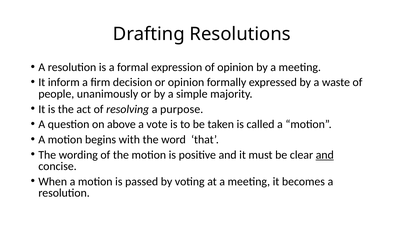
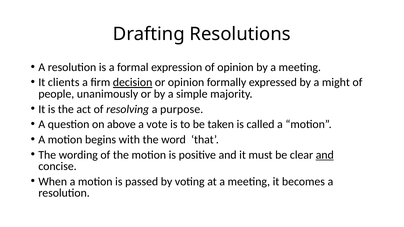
inform: inform -> clients (64, 83)
decision underline: none -> present (133, 83)
waste: waste -> might (336, 83)
